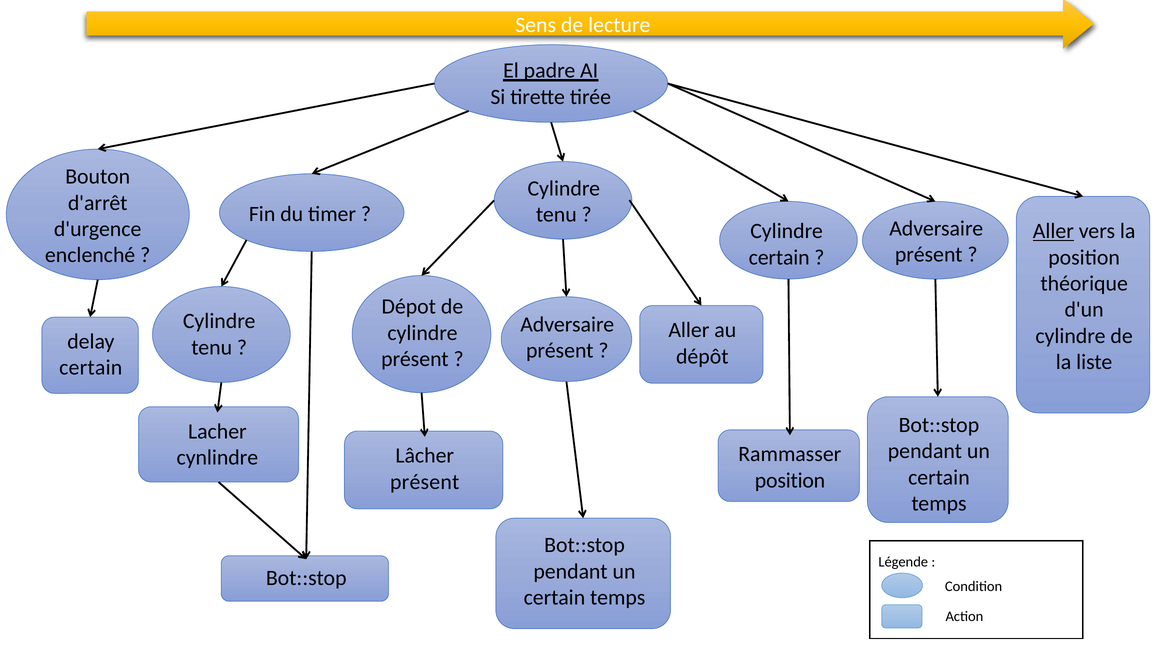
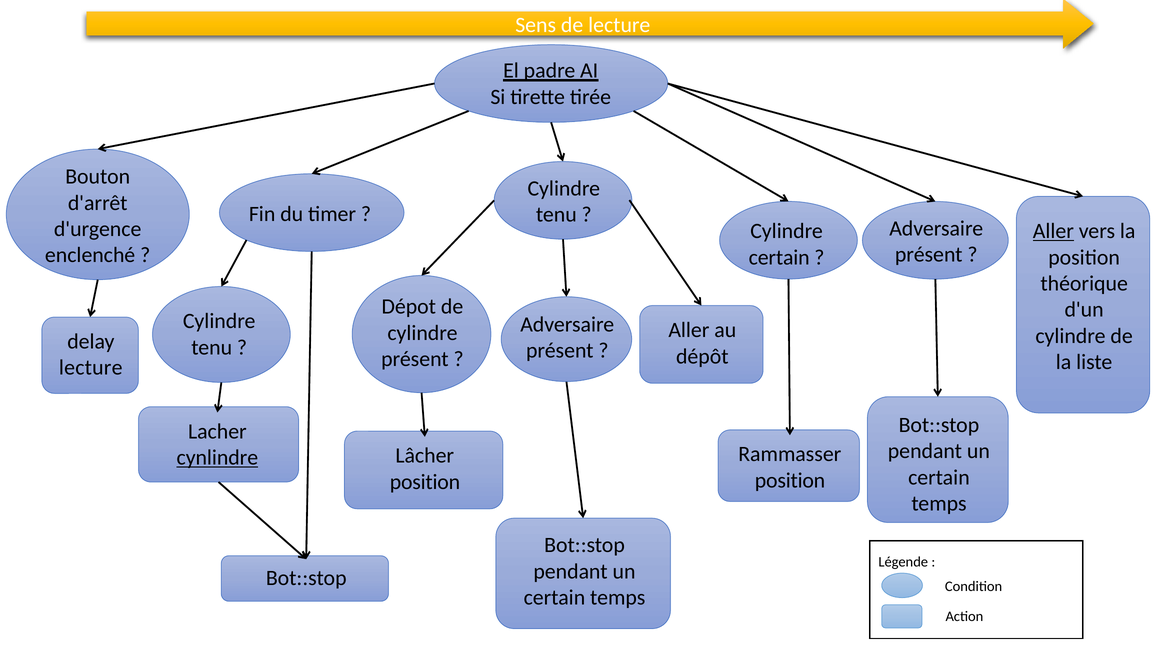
certain: certain -> lecture (91, 368)
cynlindre underline: none -> present (217, 457)
présent: présent -> position (425, 482)
